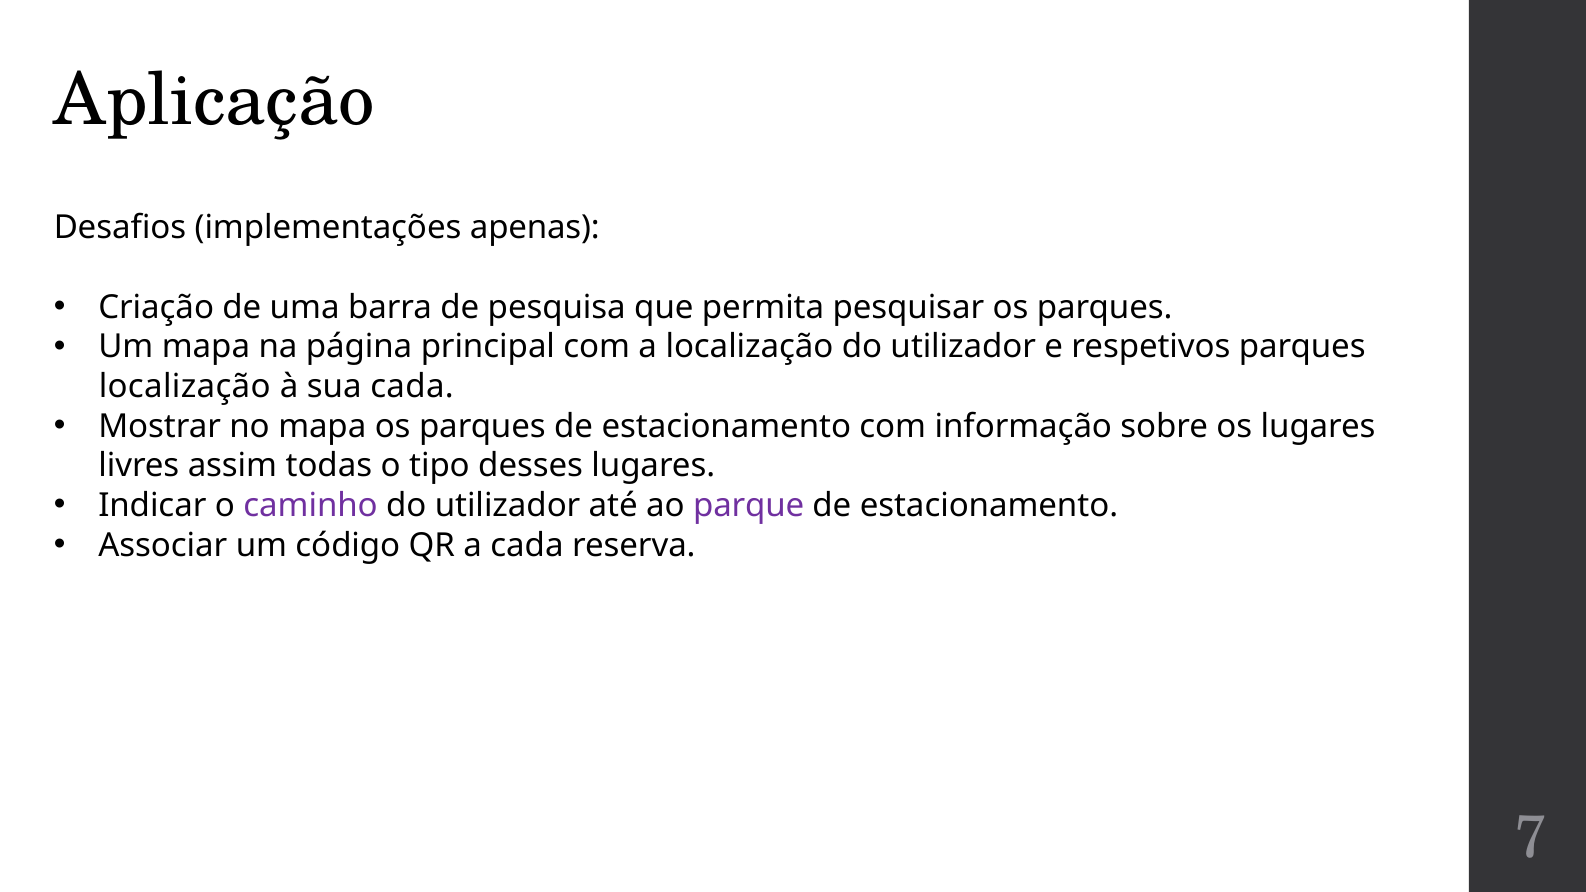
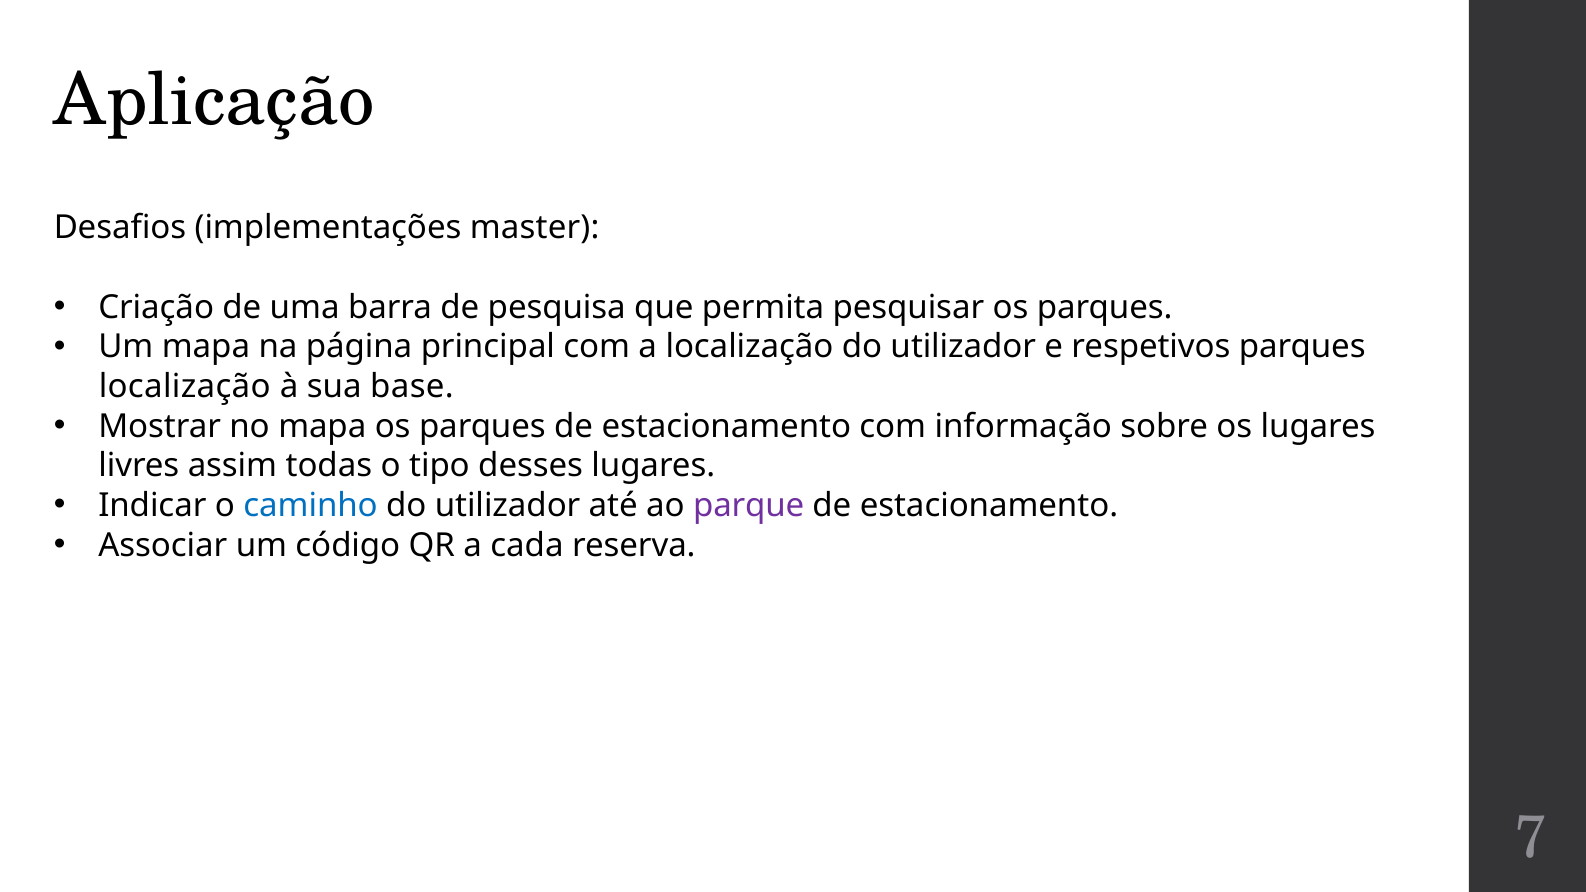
apenas: apenas -> master (535, 228)
sua cada: cada -> base (412, 387)
caminho colour: purple -> blue (311, 506)
